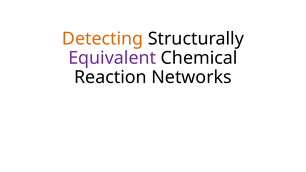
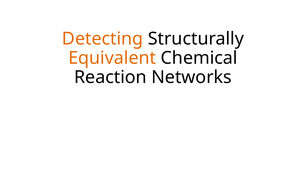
Equivalent colour: purple -> orange (112, 58)
